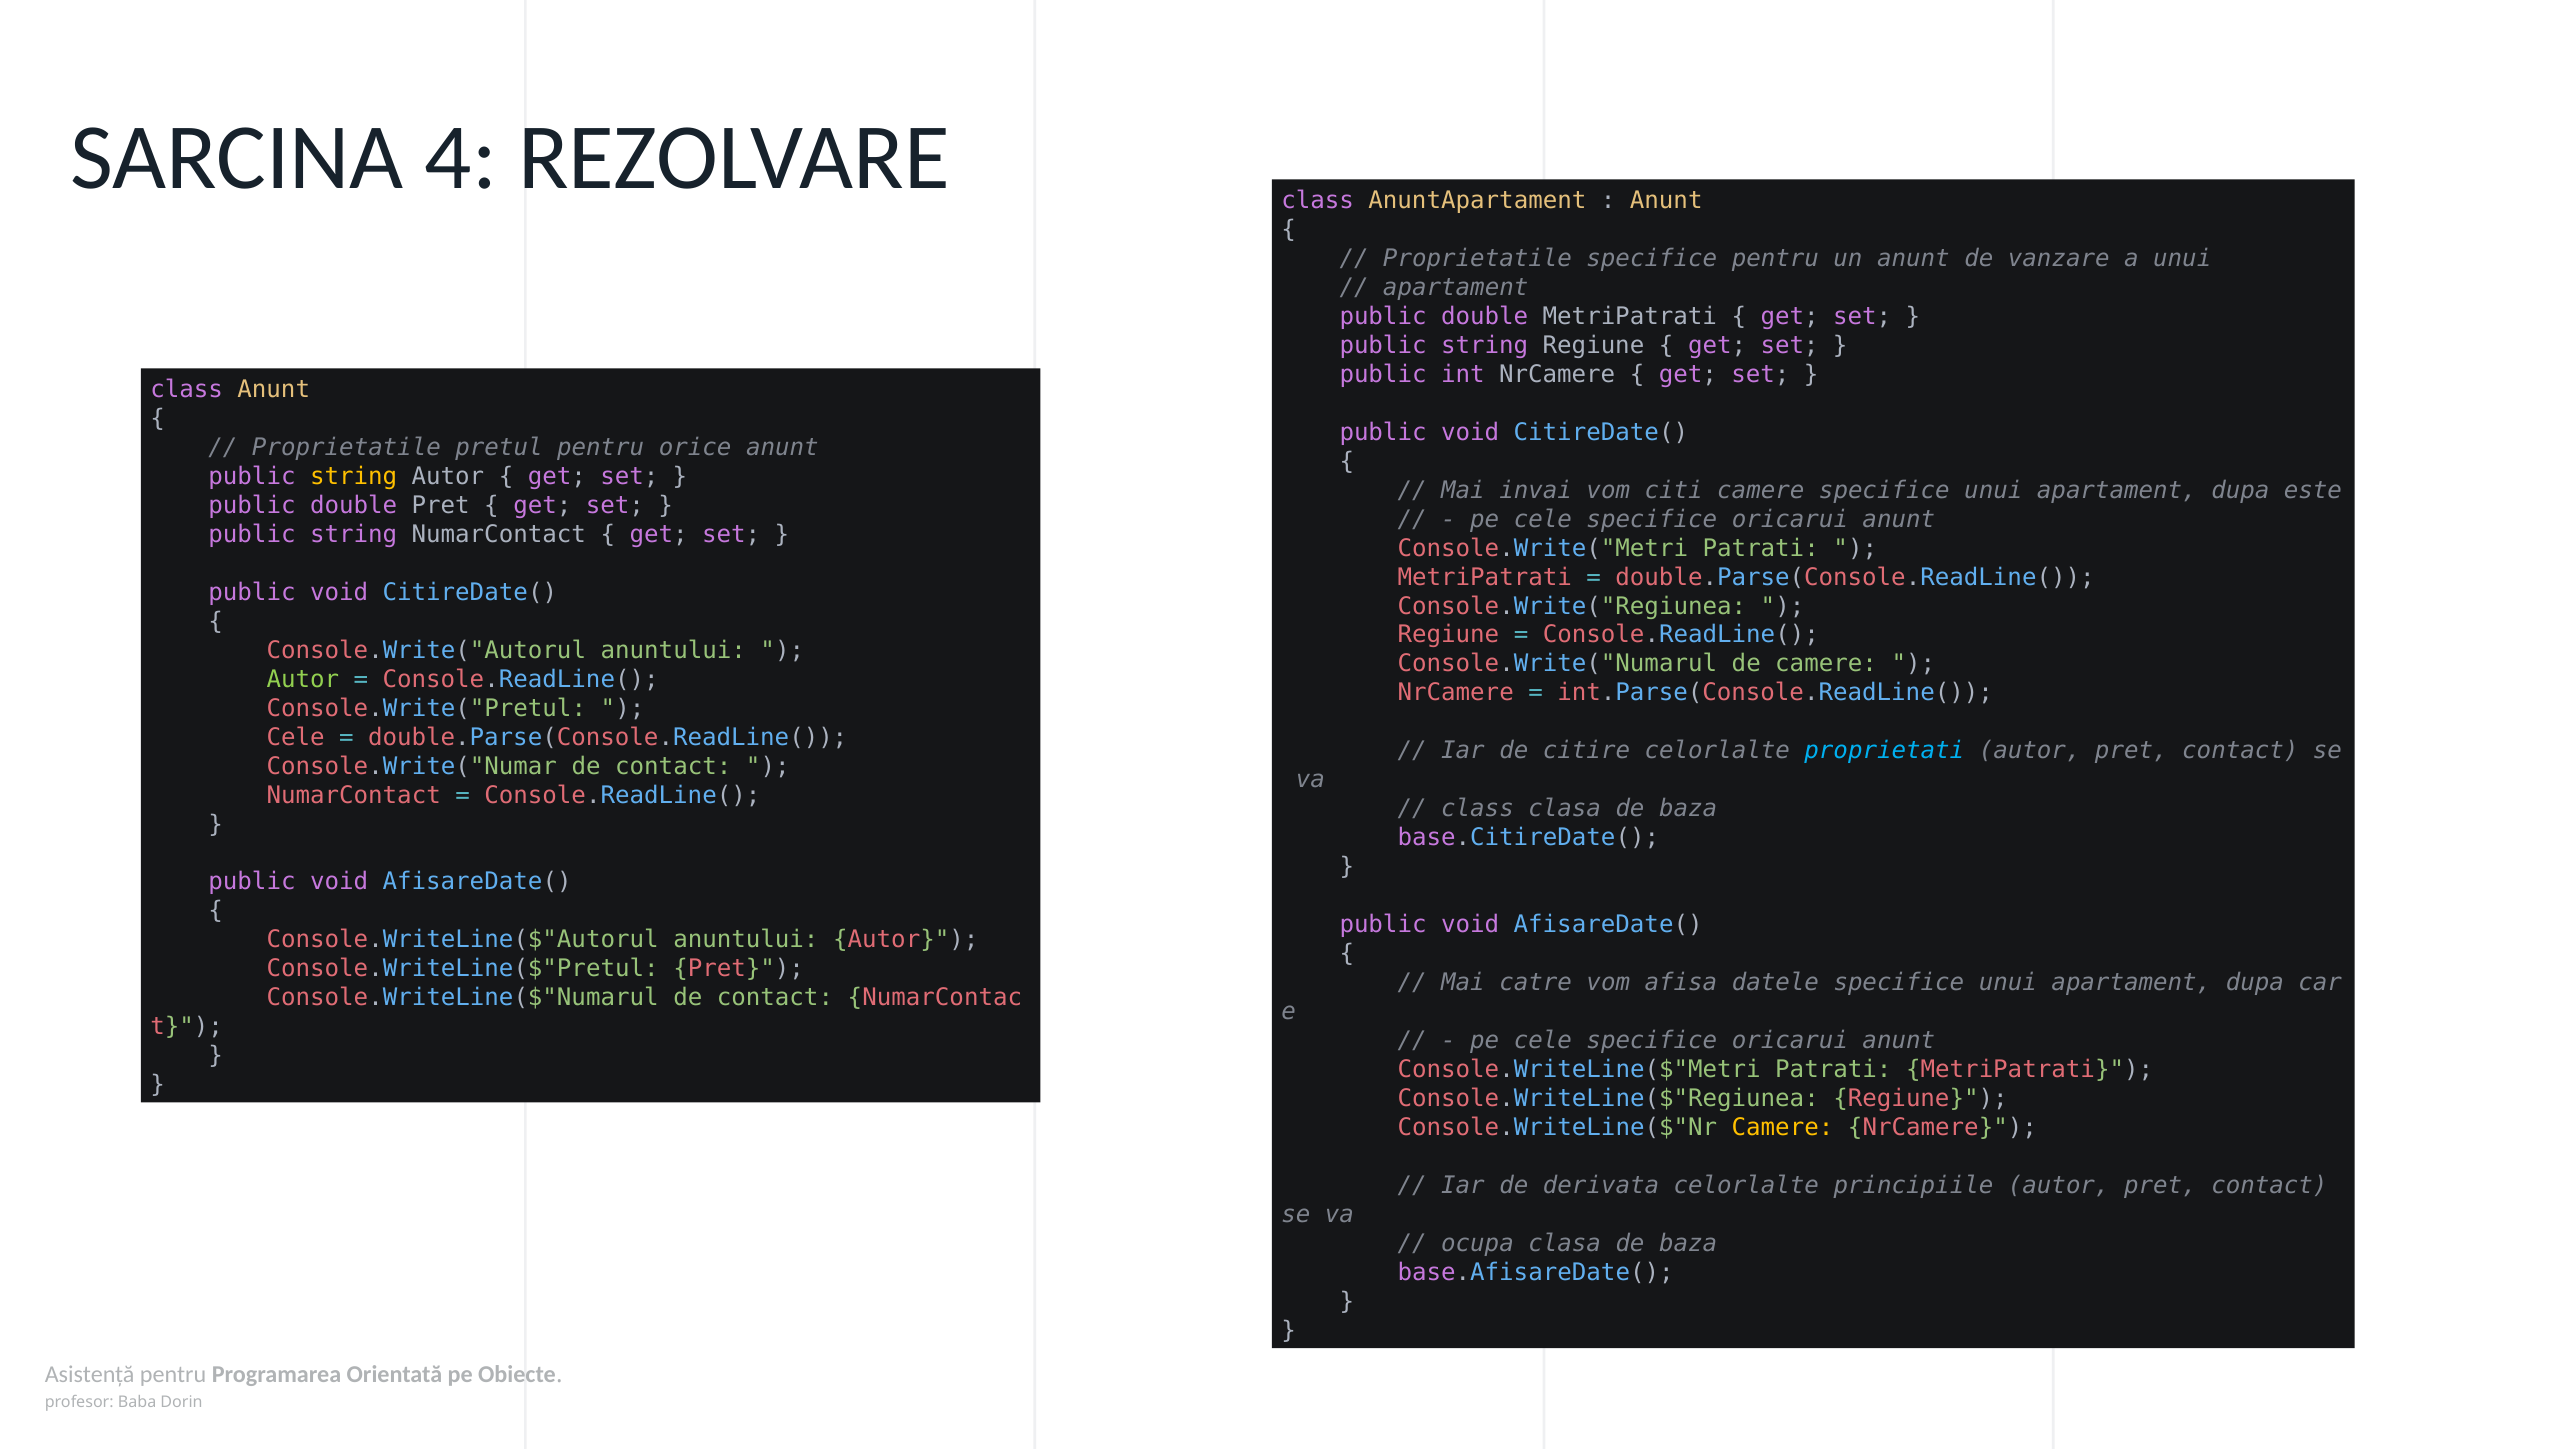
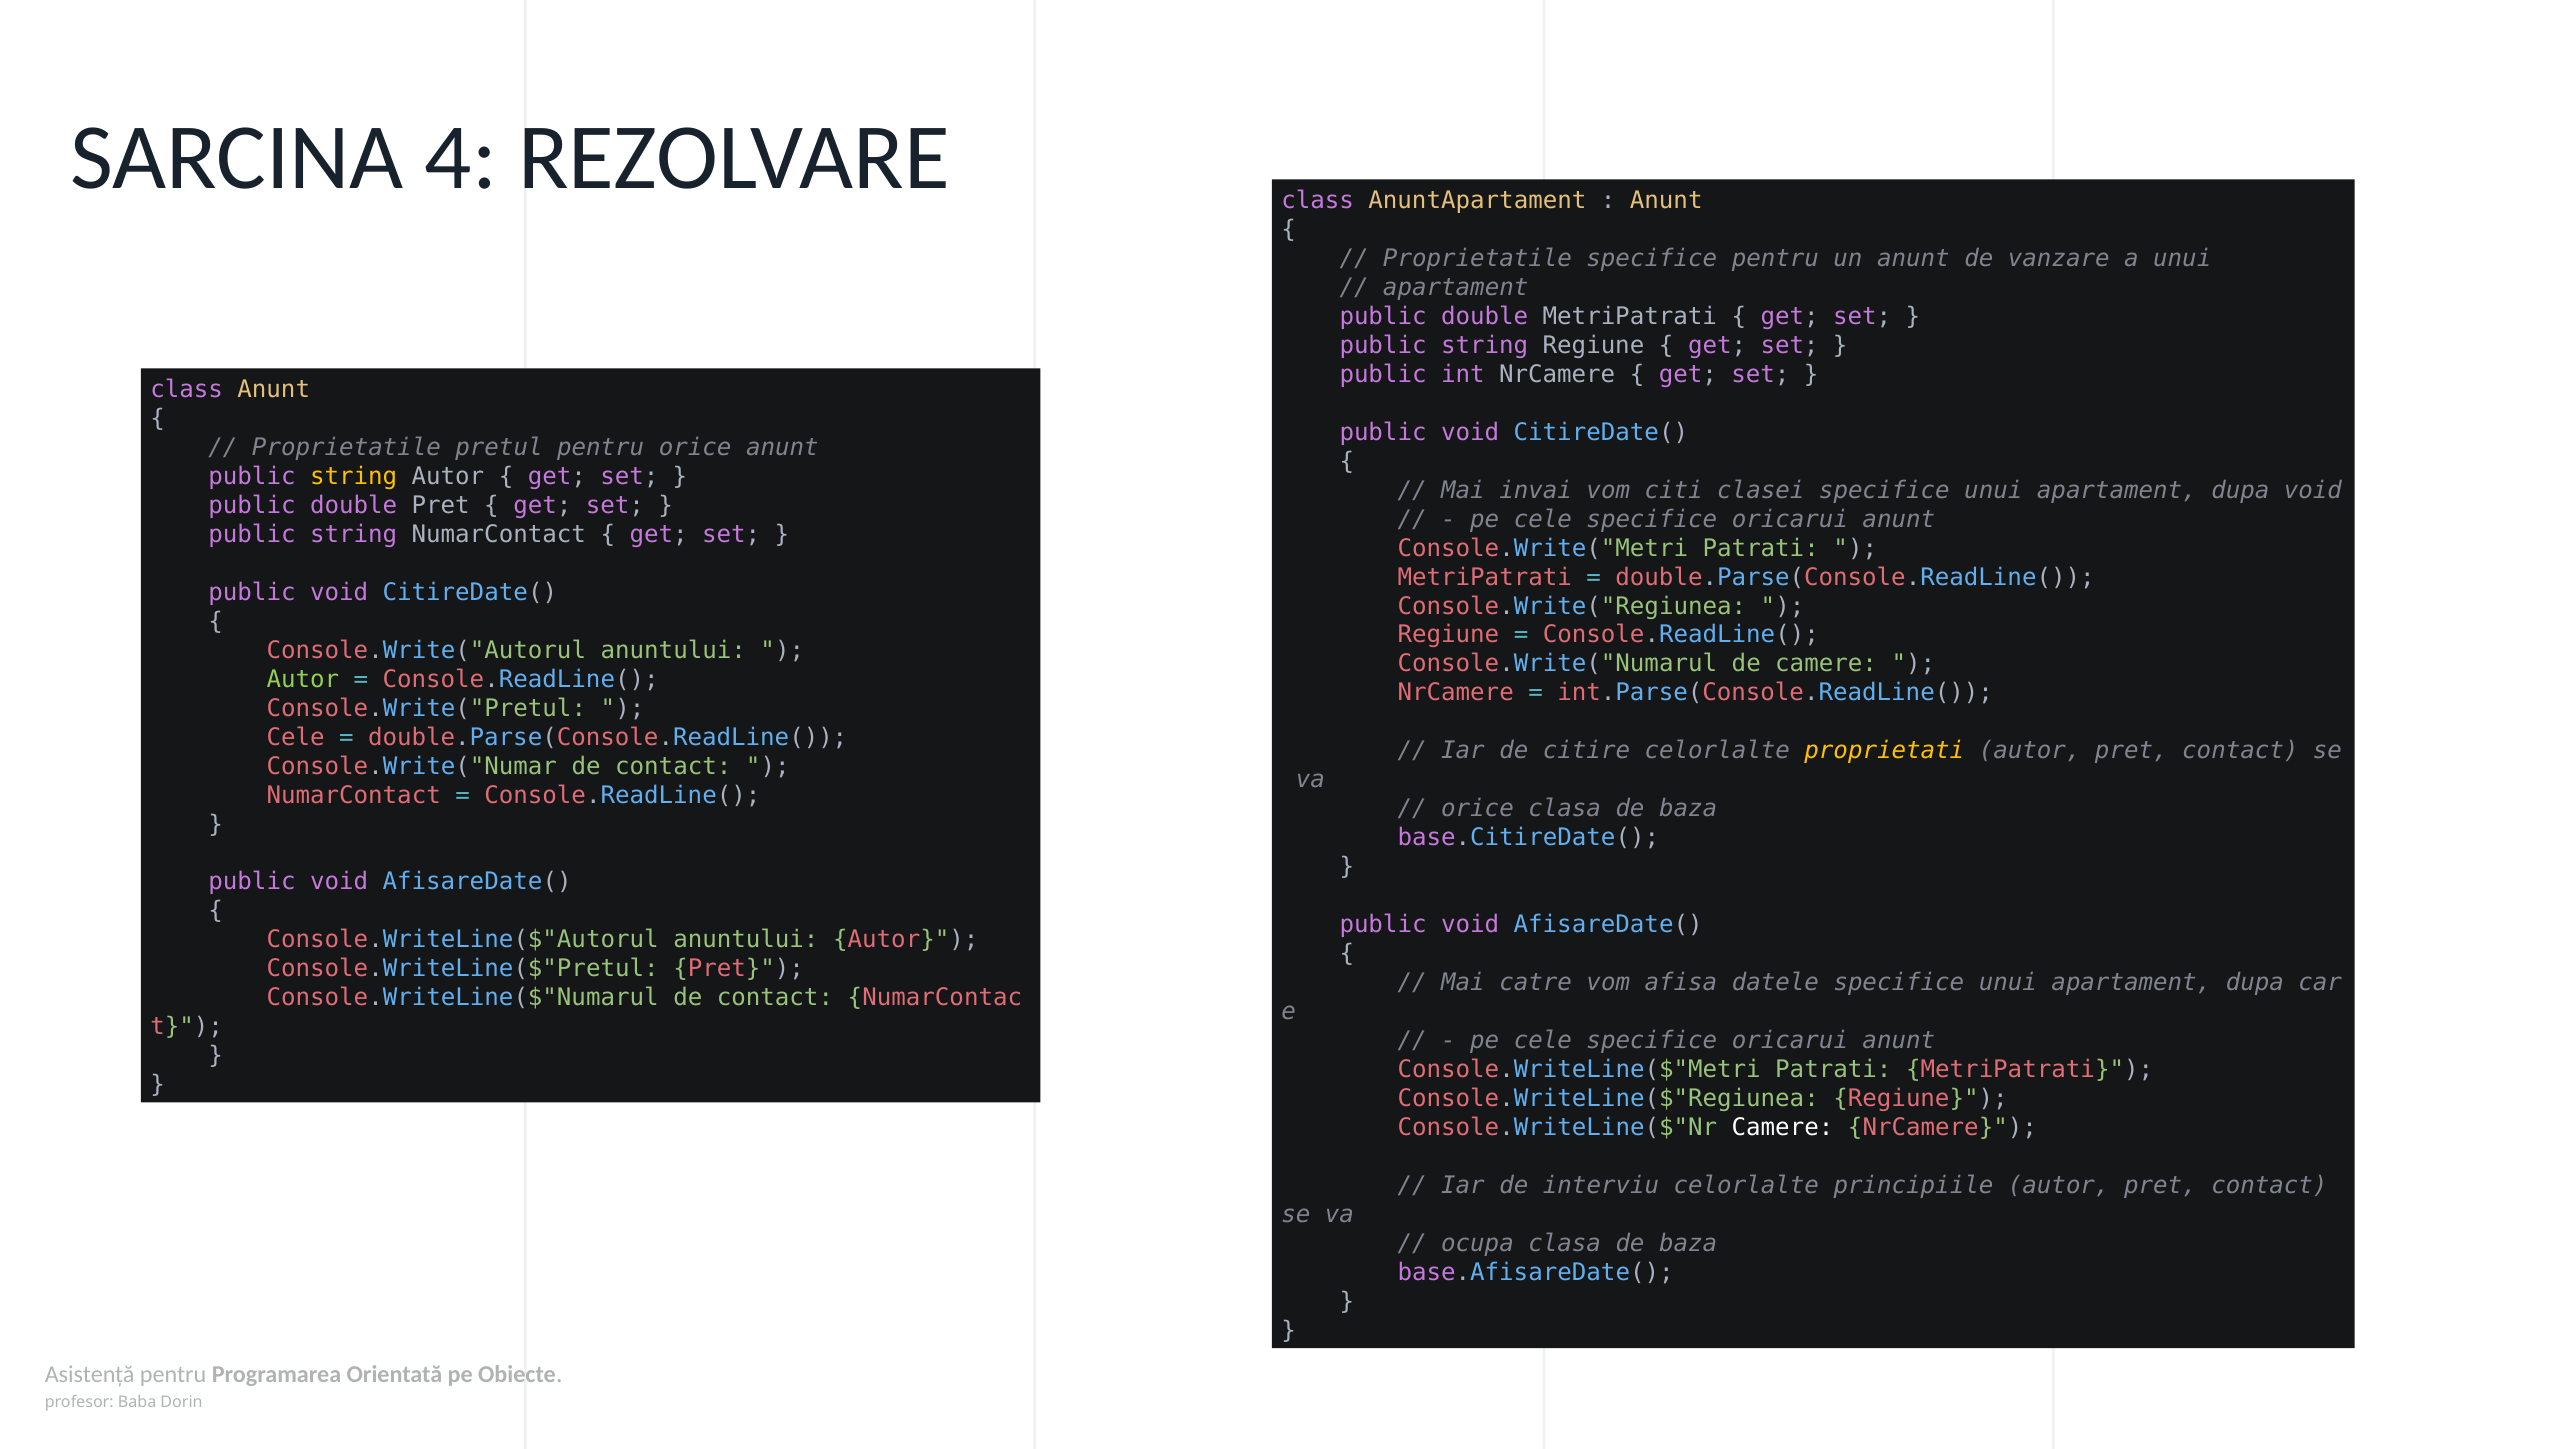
citi camere: camere -> clasei (1761, 490)
dupa este: este -> void (2313, 490)
proprietati colour: light blue -> yellow (1884, 751)
class: class -> orice (1477, 809)
Camere colour: yellow -> white (1783, 1128)
derivata: derivata -> interviu (1601, 1186)
